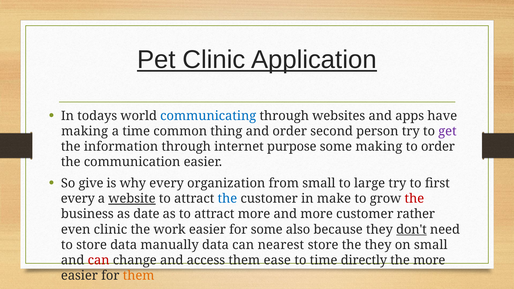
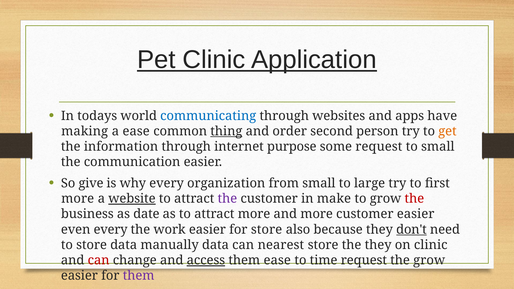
a time: time -> ease (136, 131)
thing underline: none -> present (226, 131)
get colour: purple -> orange (447, 131)
some making: making -> request (379, 147)
to order: order -> small (438, 147)
every: every -> more (78, 199)
the colour: blue -> purple (227, 199)
customer rather: rather -> easier (416, 214)
even clinic: clinic -> every (111, 230)
for some: some -> store (267, 230)
on small: small -> clinic (431, 245)
access underline: none -> present (206, 260)
time directly: directly -> request (364, 260)
the more: more -> grow (429, 260)
them colour: orange -> purple (139, 276)
